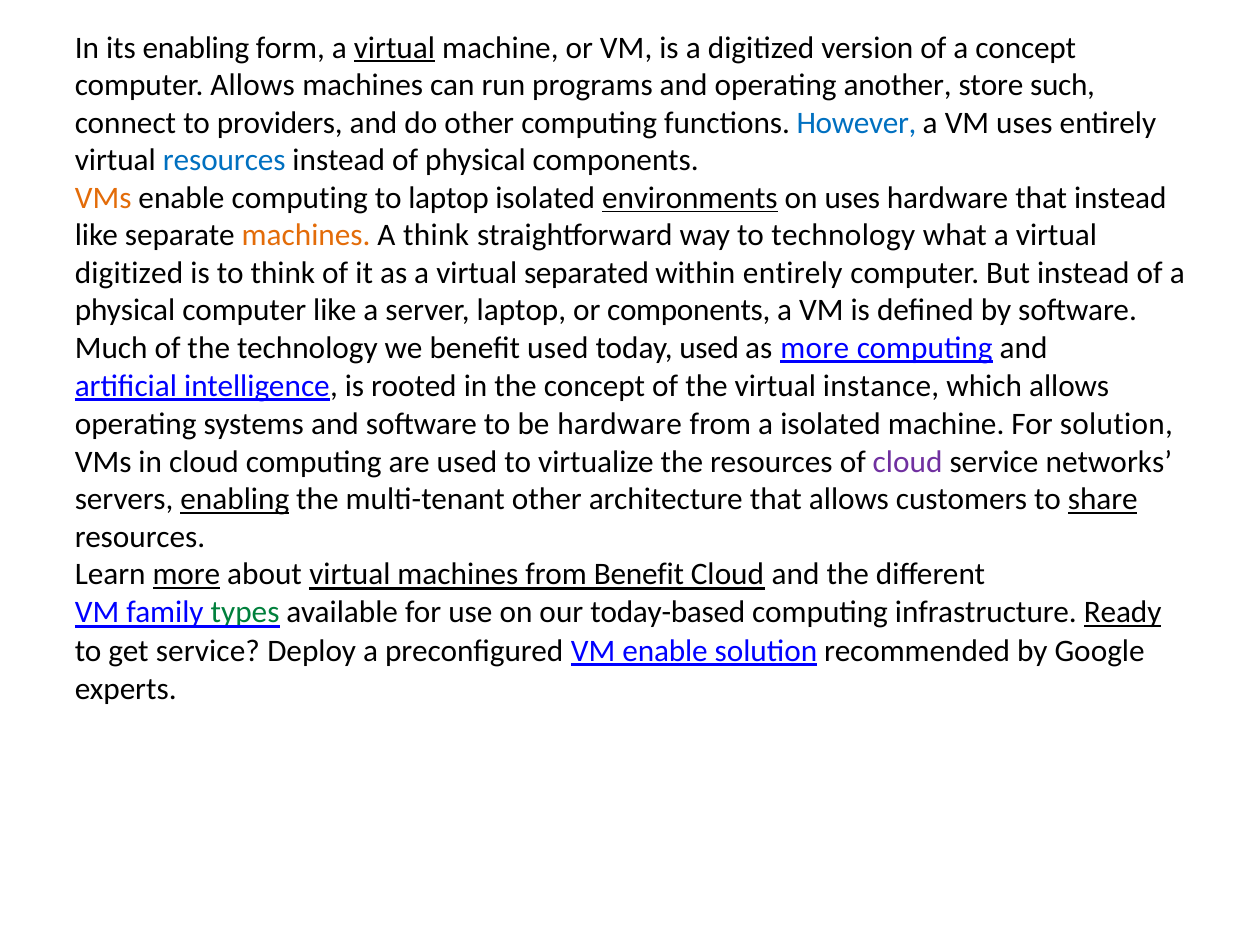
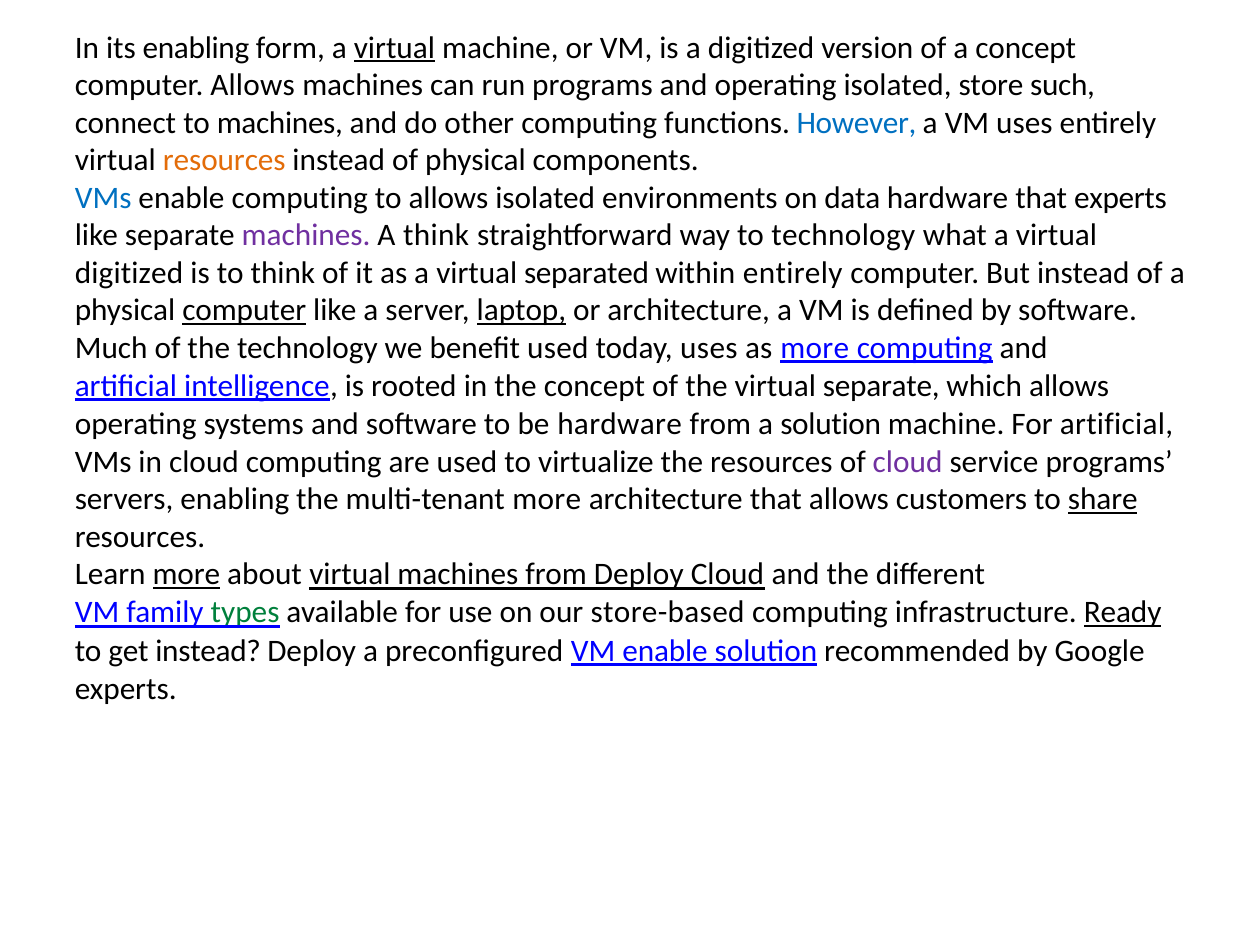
operating another: another -> isolated (898, 85)
to providers: providers -> machines (280, 123)
resources colour: blue -> orange (224, 161)
VMs colour: orange -> blue (103, 198)
to laptop: laptop -> allows (448, 198)
environments underline: present -> none (690, 198)
on uses: uses -> data (852, 198)
that instead: instead -> experts (1120, 198)
machines colour: orange -> purple (306, 236)
computer underline: none -> present (244, 311)
laptop underline: none -> present (521, 311)
or components: components -> architecture (689, 311)
today used: used -> uses (709, 348)
virtual instance: instance -> separate (881, 386)
a isolated: isolated -> solution (831, 425)
For solution: solution -> artificial (1116, 425)
service networks: networks -> programs (1109, 462)
enabling underline: present -> none (235, 500)
multi-tenant other: other -> more (547, 500)
from Benefit: Benefit -> Deploy (639, 575)
today-based: today-based -> store-based (668, 613)
get service: service -> instead (208, 651)
